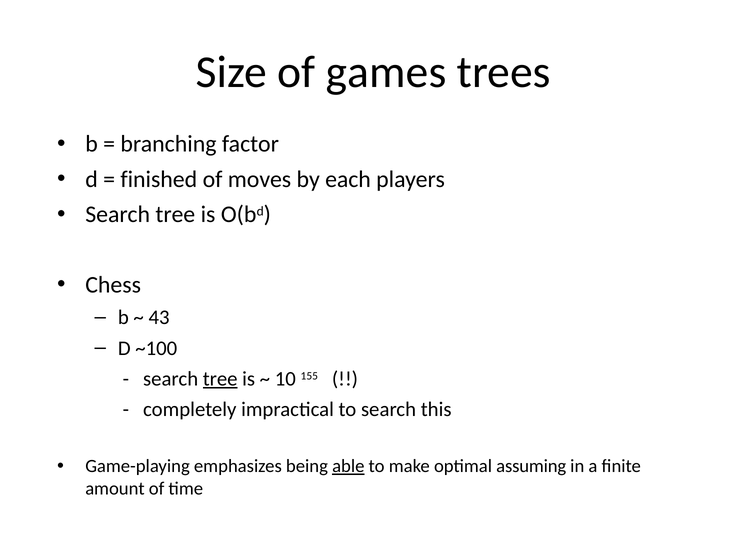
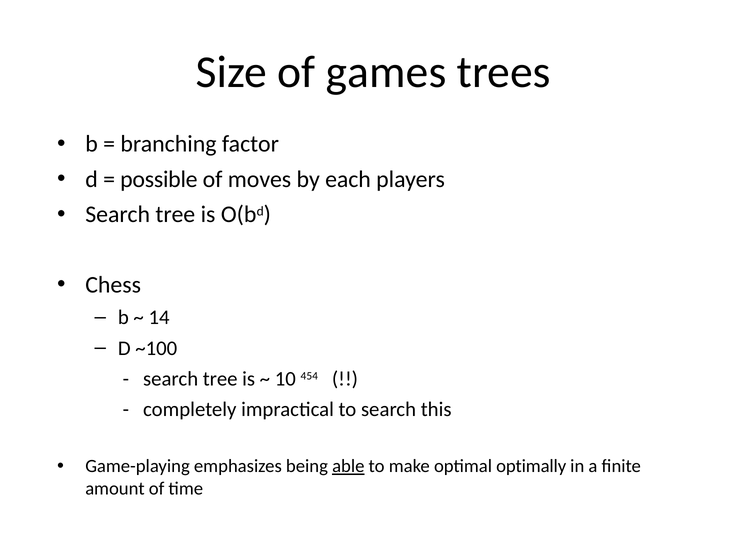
finished: finished -> possible (159, 179)
43: 43 -> 14 (159, 318)
tree underline: present -> none (220, 379)
155: 155 -> 454 (309, 376)
assuming: assuming -> optimally (531, 466)
